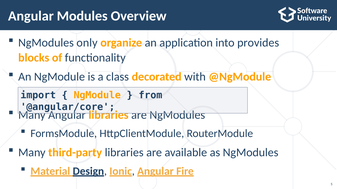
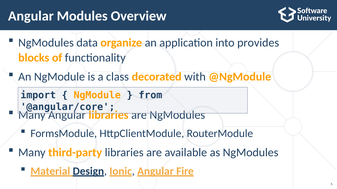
only: only -> data (87, 43)
